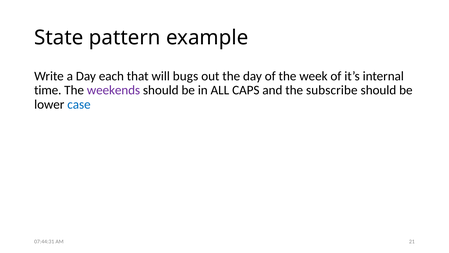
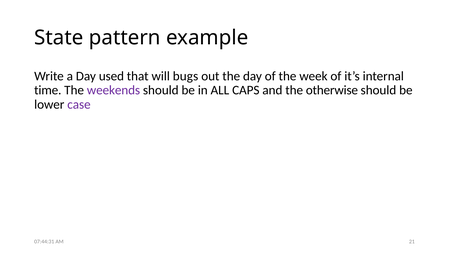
each: each -> used (111, 76)
subscribe: subscribe -> otherwise (332, 90)
case colour: blue -> purple (79, 104)
